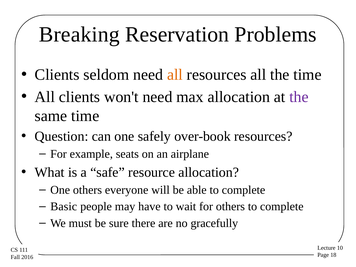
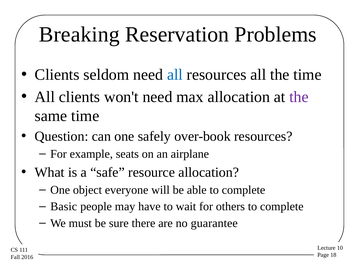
all colour: orange -> blue (175, 75)
One others: others -> object (87, 190)
gracefully: gracefully -> guarantee (214, 223)
